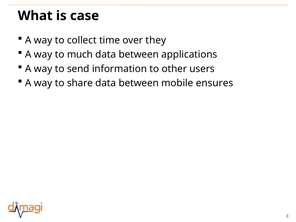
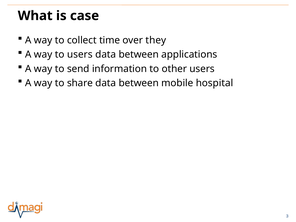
to much: much -> users (80, 54)
ensures: ensures -> hospital (215, 83)
